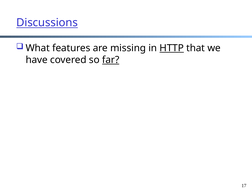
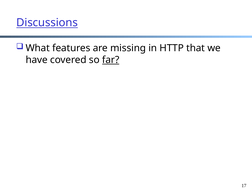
HTTP underline: present -> none (172, 48)
